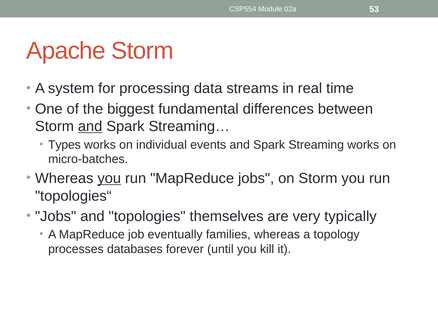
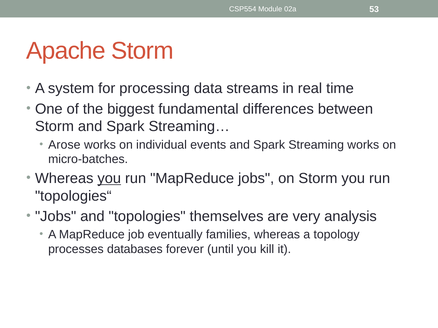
and underline: present -> none (90, 127)
Types: Types -> Arose (64, 145)
typically: typically -> analysis (351, 217)
